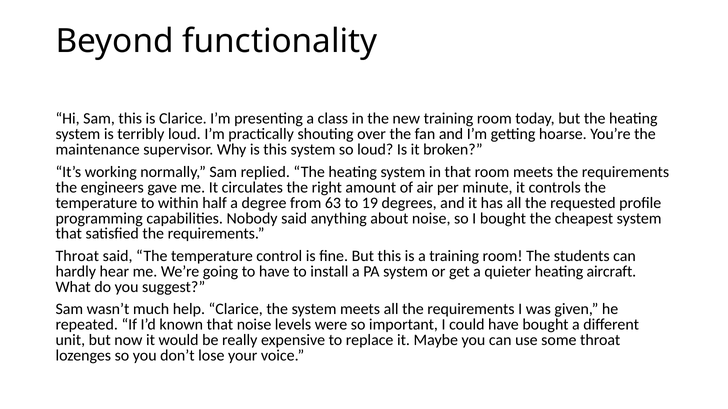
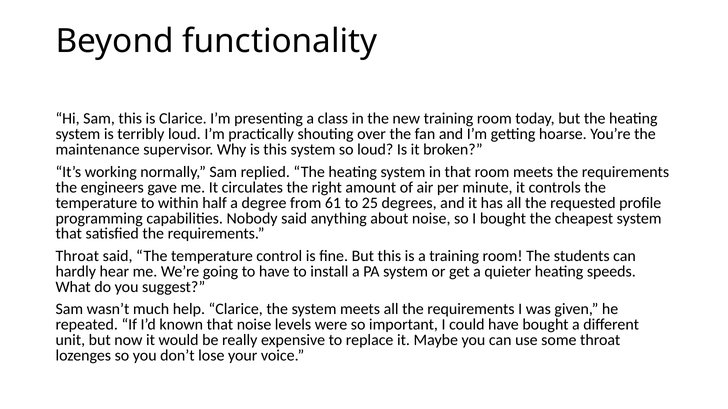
63: 63 -> 61 (333, 203)
19: 19 -> 25 (370, 203)
aircraft: aircraft -> speeds (611, 272)
